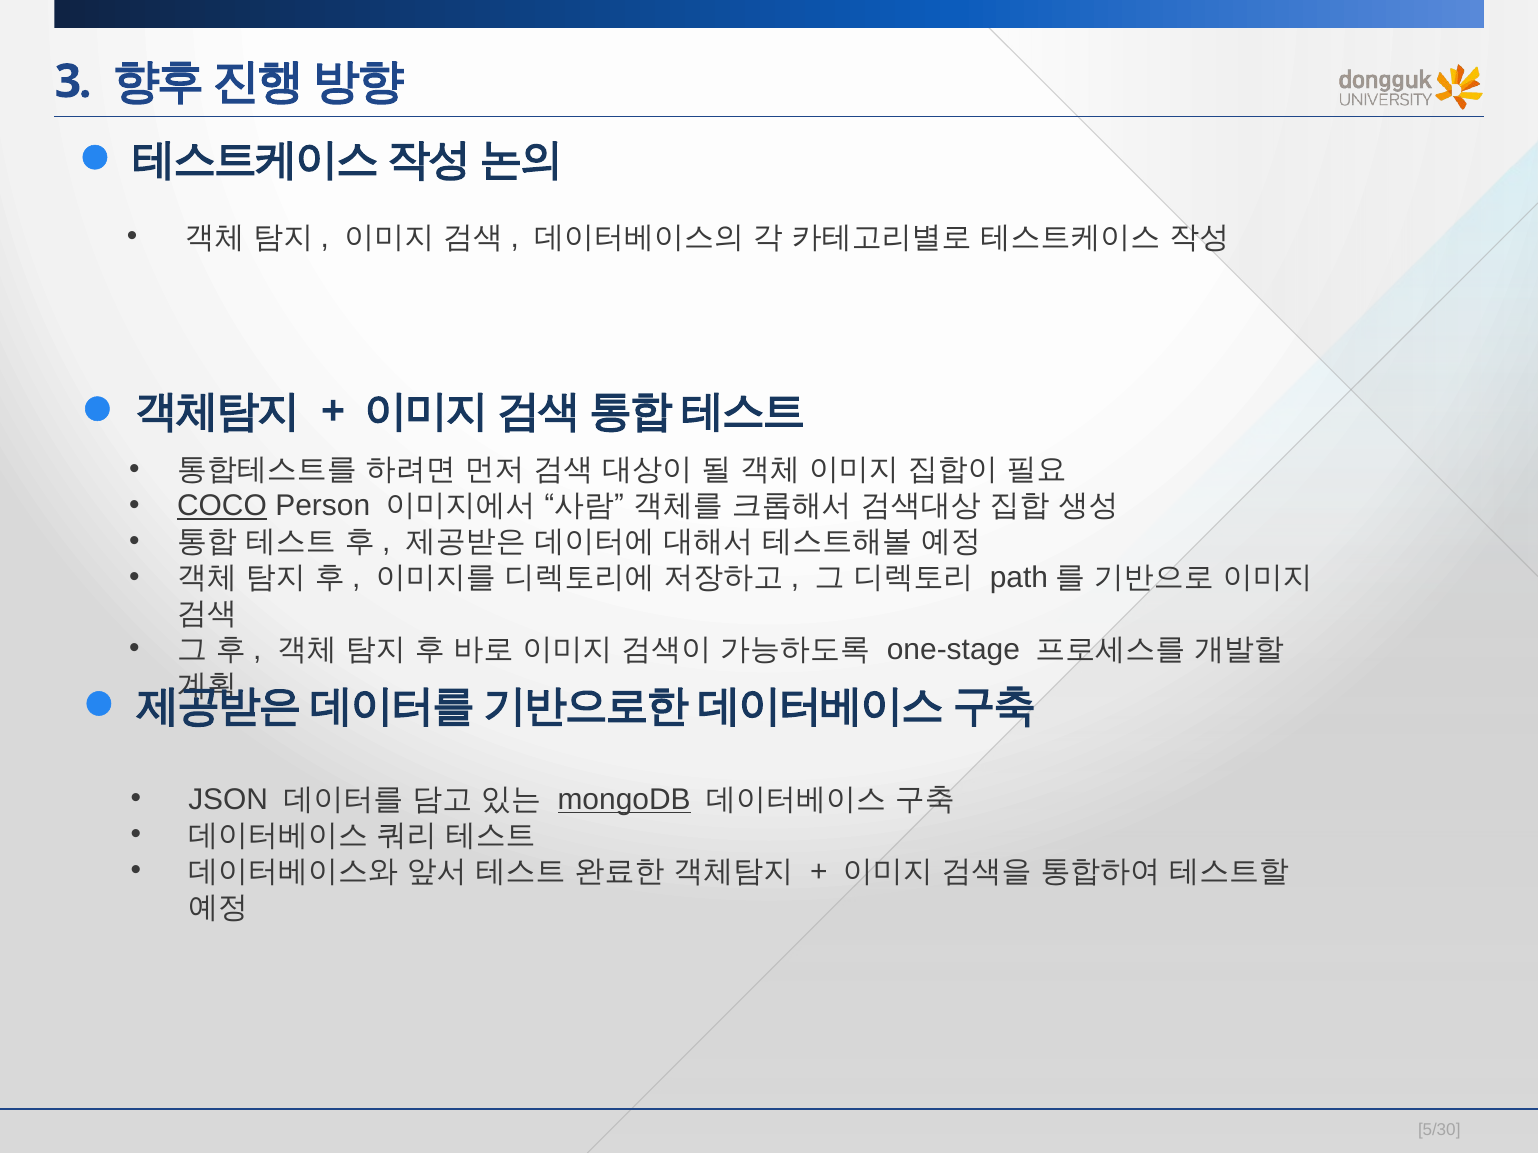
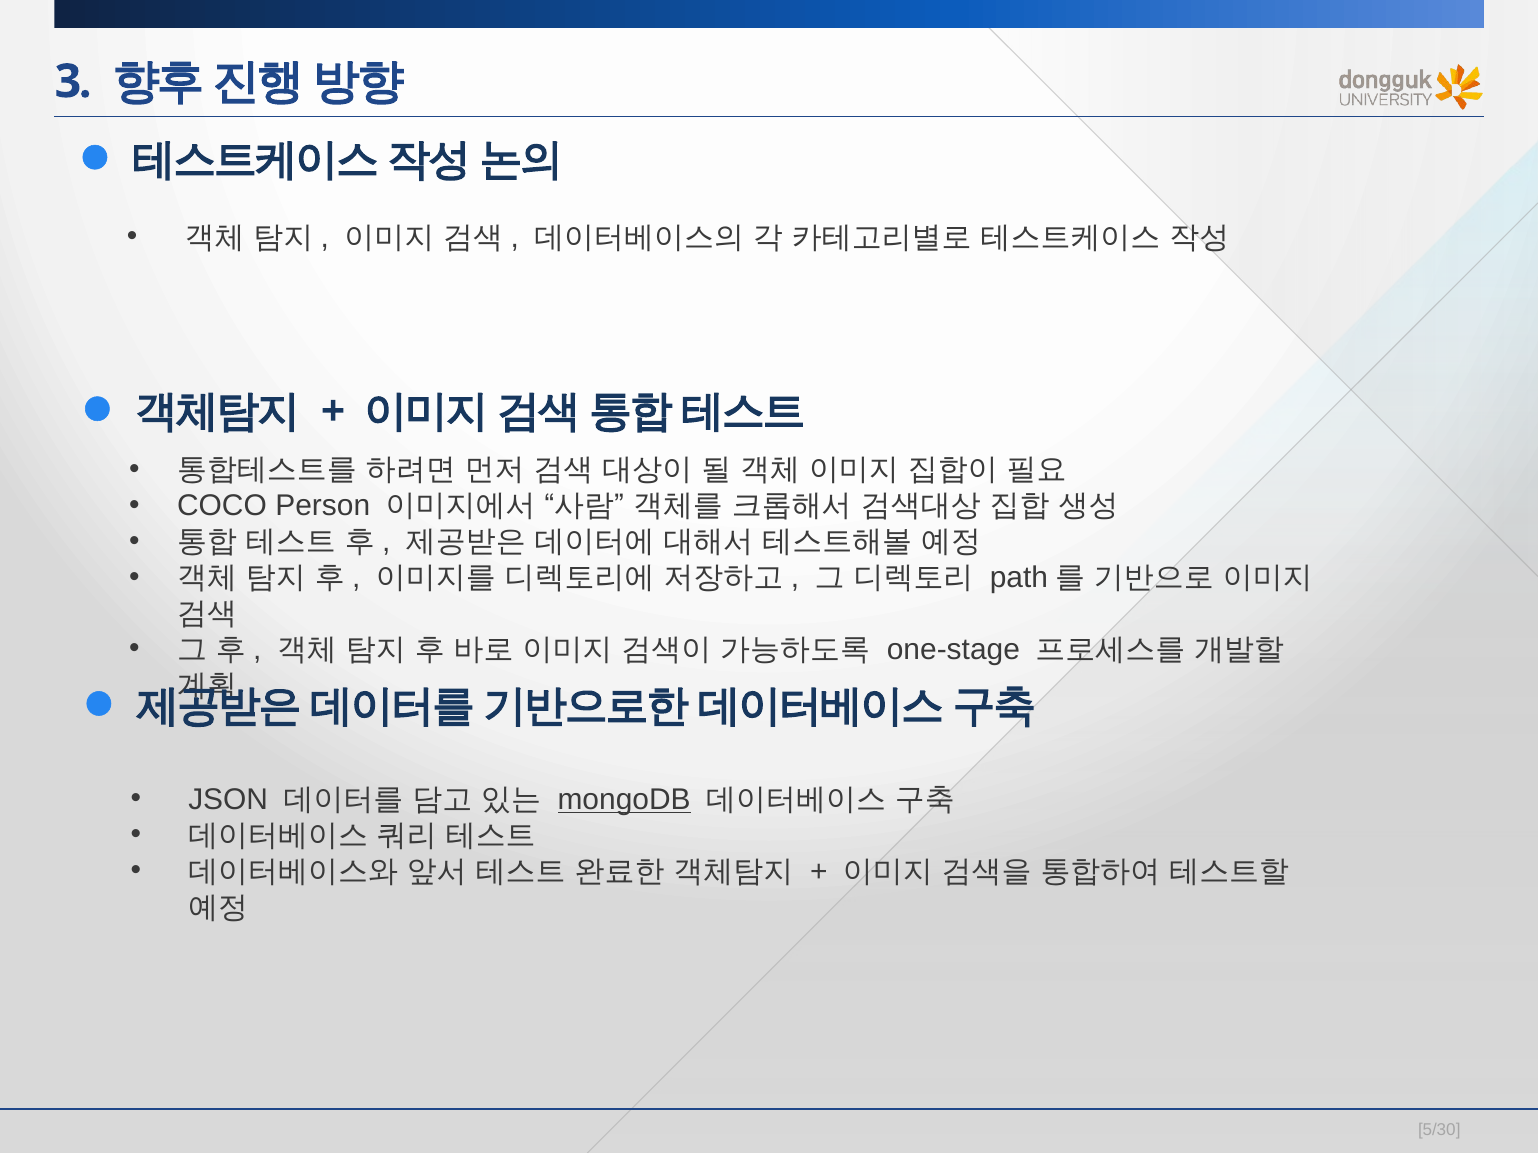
COCO underline: present -> none (222, 506)
